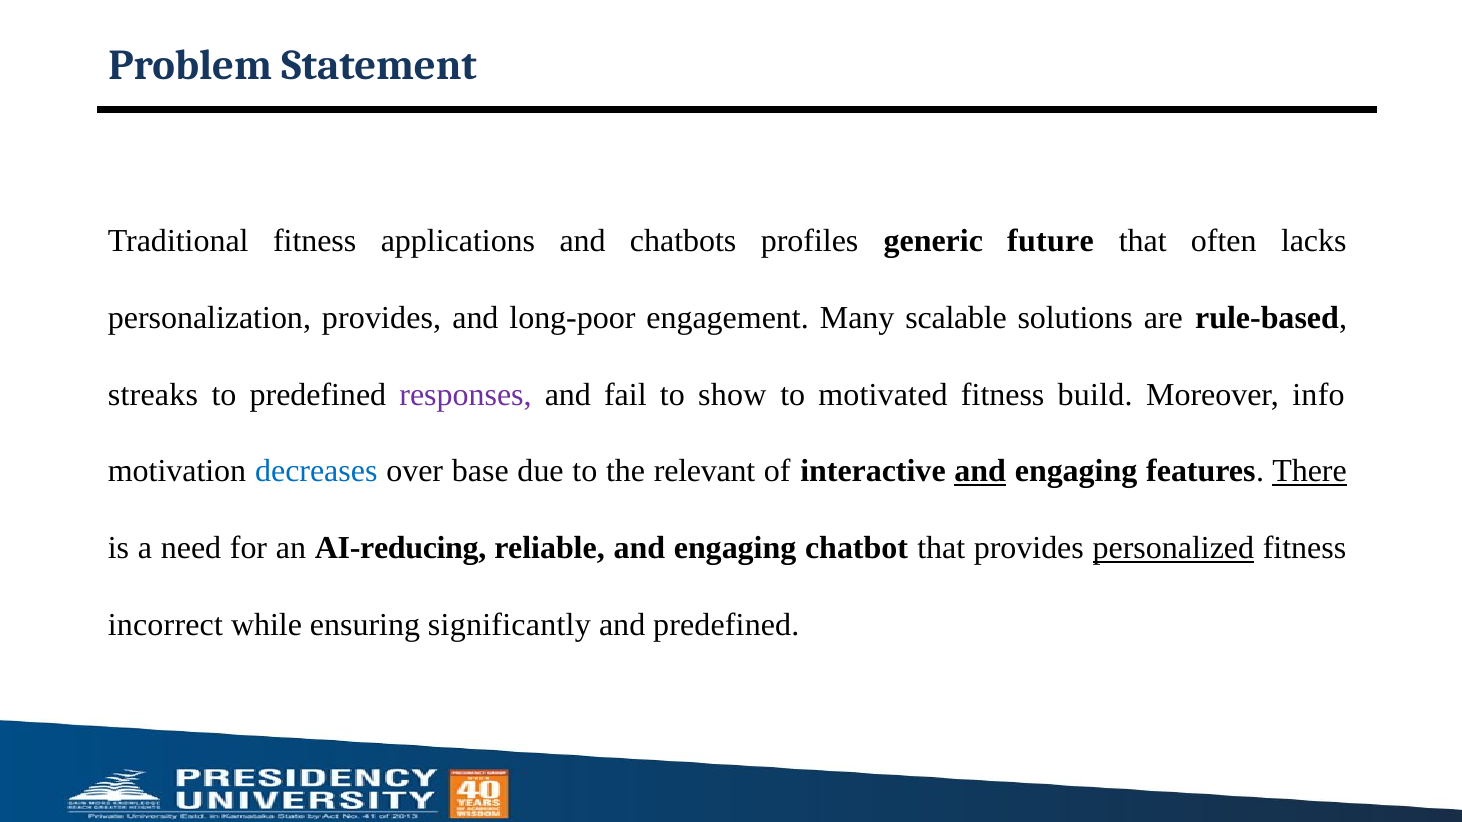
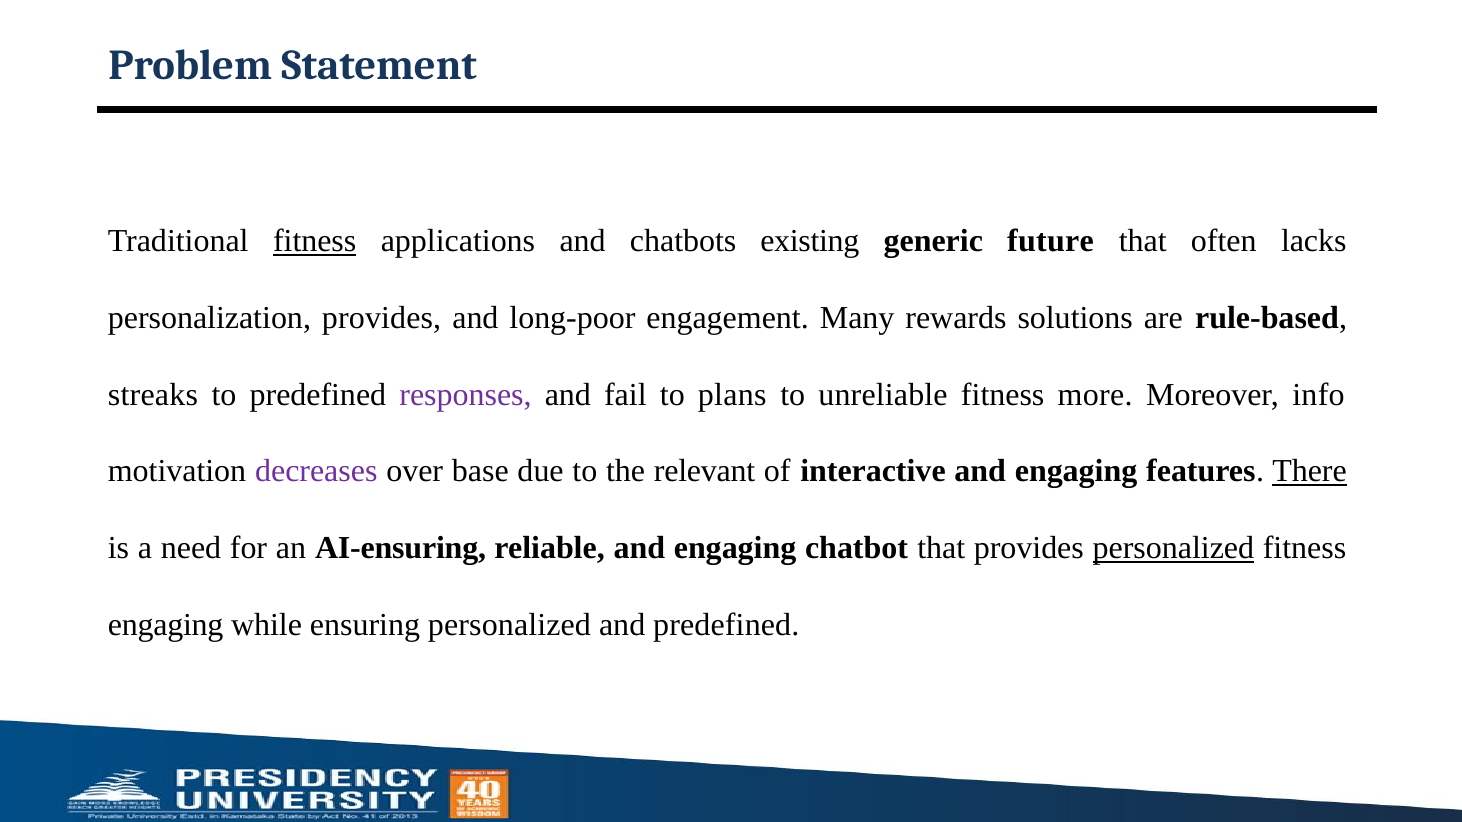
fitness underline: none -> present (315, 241)
profiles: profiles -> existing (810, 241)
scalable: scalable -> rewards (956, 318)
show: show -> plans (732, 395)
motivated: motivated -> unreliable (883, 395)
build: build -> more (1095, 395)
decreases colour: blue -> purple (316, 471)
and underline: present -> none (980, 471)
AI-reducing: AI-reducing -> AI-ensuring (401, 548)
incorrect: incorrect -> engaging (166, 625)
ensuring significantly: significantly -> personalized (509, 625)
